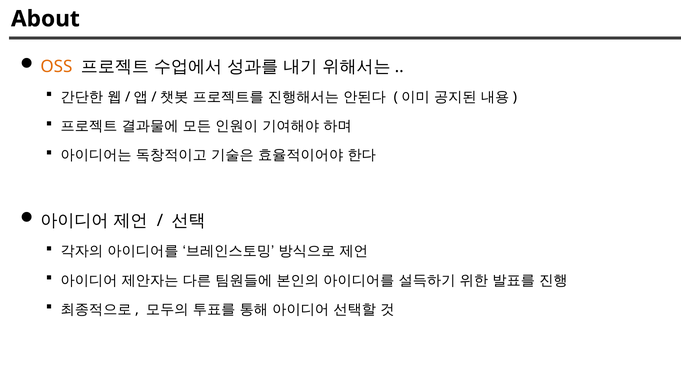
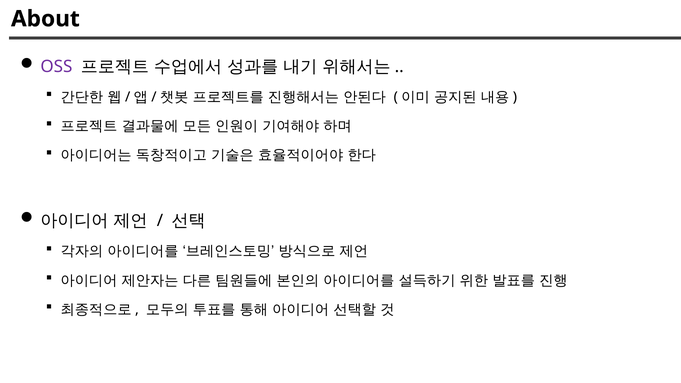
OSS colour: orange -> purple (56, 66)
